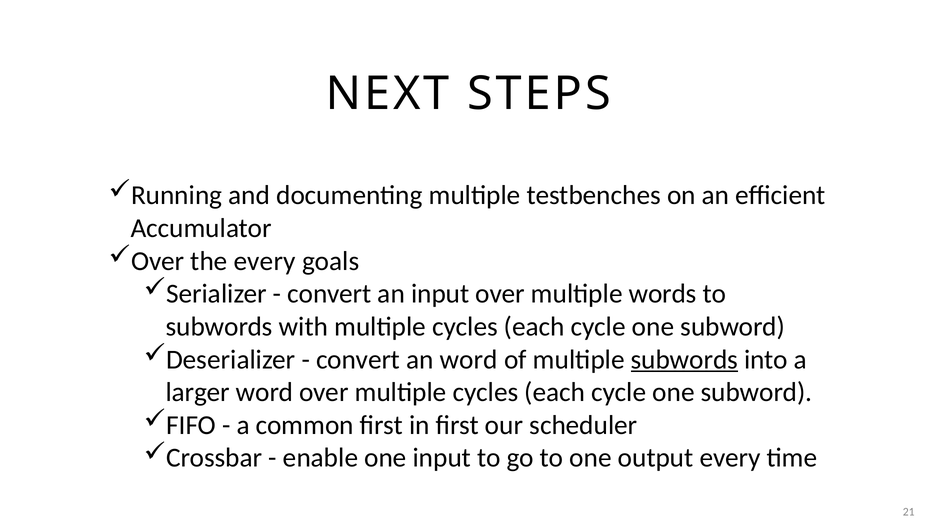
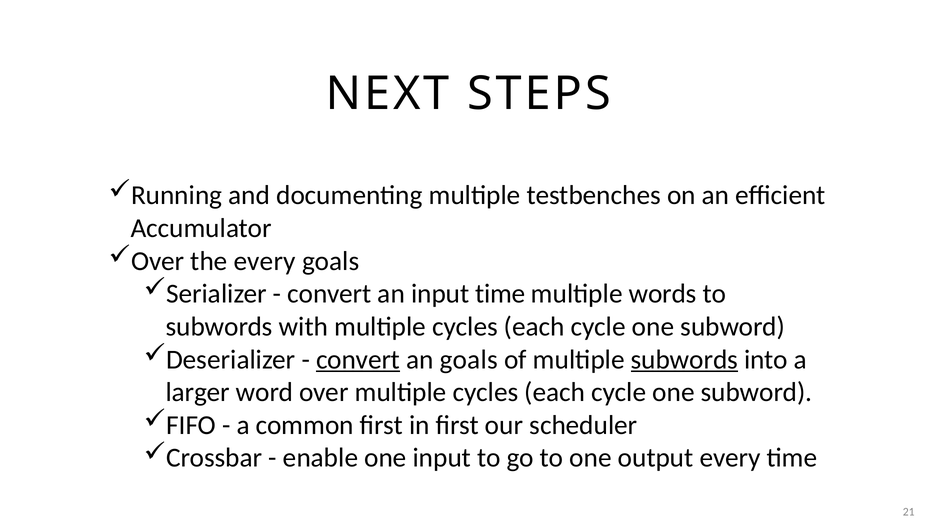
input over: over -> time (500, 294)
convert underline: none -> present (358, 360)
an word: word -> goals (469, 360)
